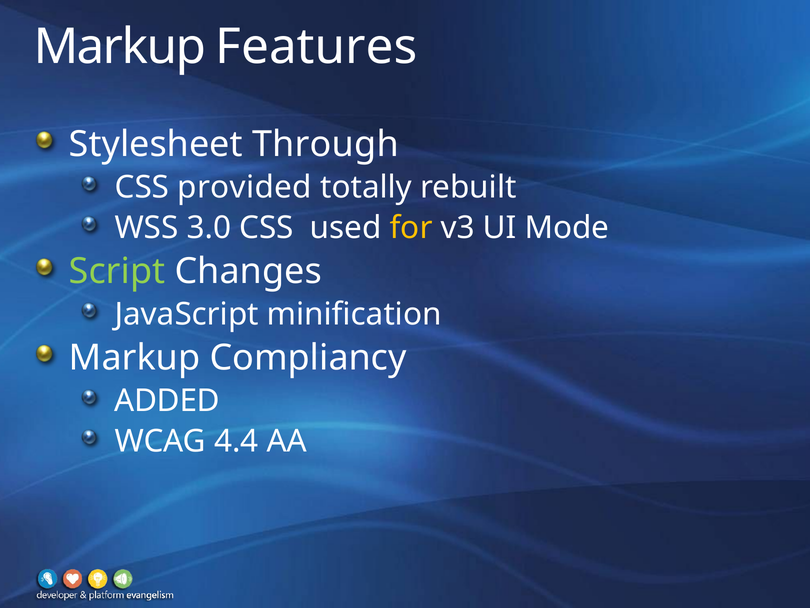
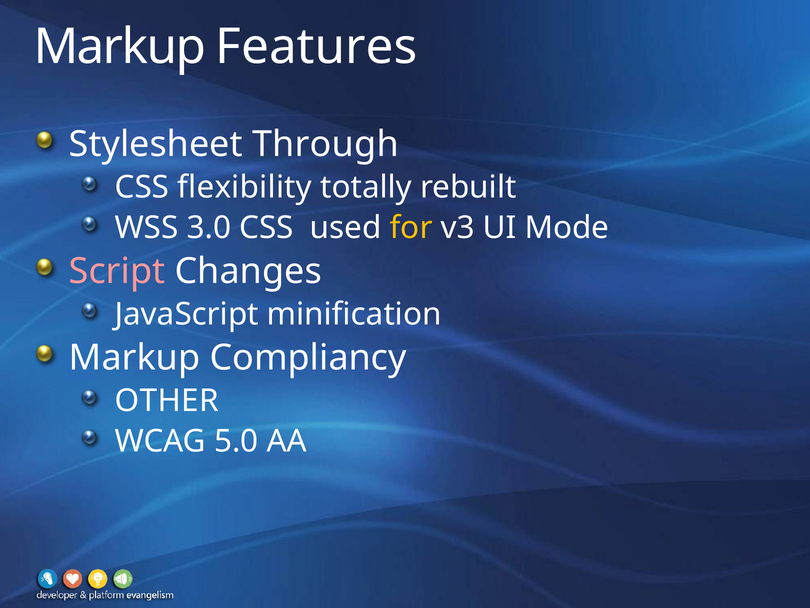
provided: provided -> flexibility (245, 187)
Script colour: light green -> pink (117, 271)
ADDED: ADDED -> OTHER (167, 400)
4.4: 4.4 -> 5.0 (236, 441)
